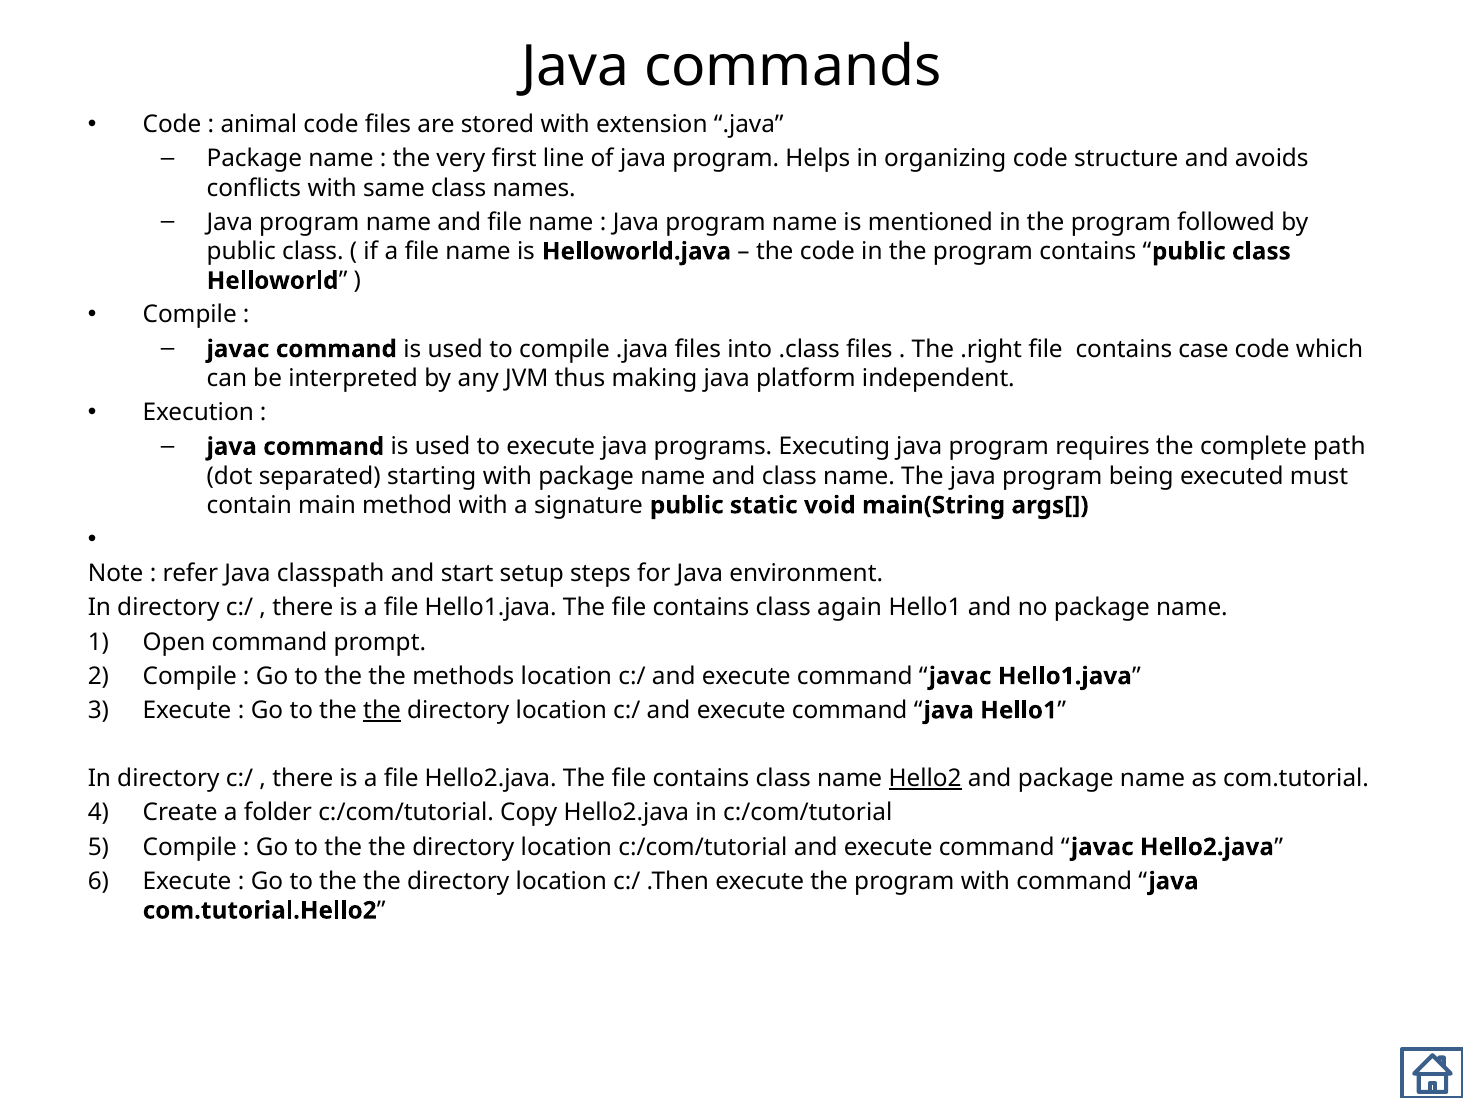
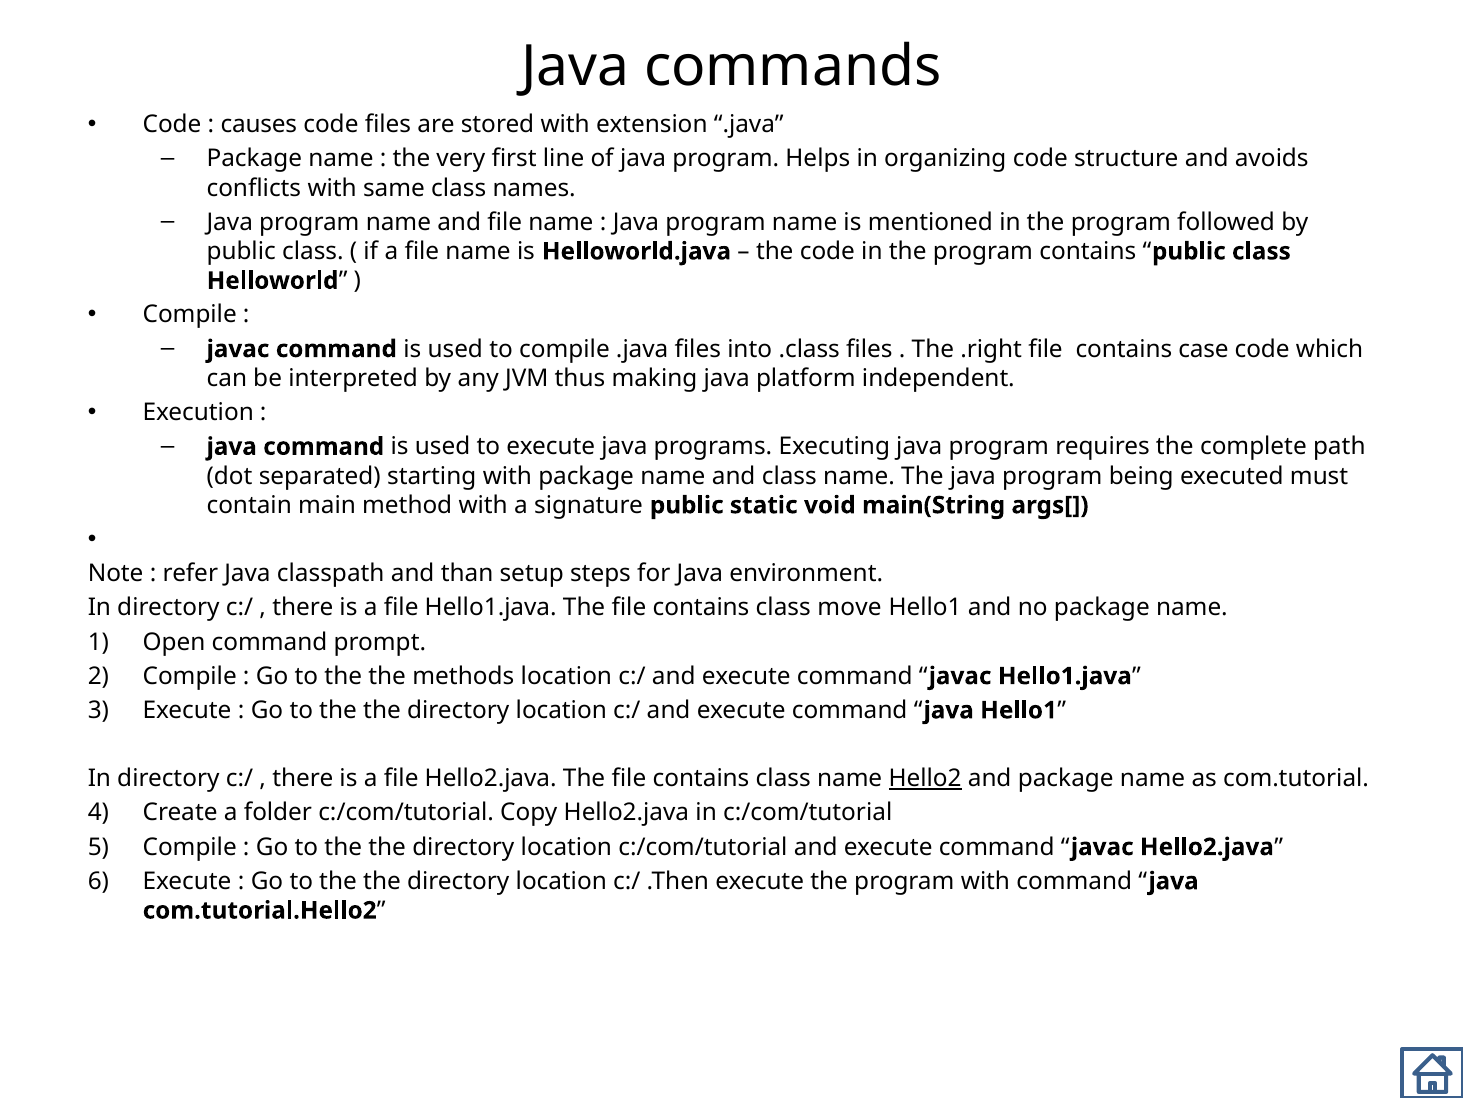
animal: animal -> causes (259, 124)
start: start -> than (467, 573)
again: again -> move (850, 607)
the underline: present -> none (382, 710)
